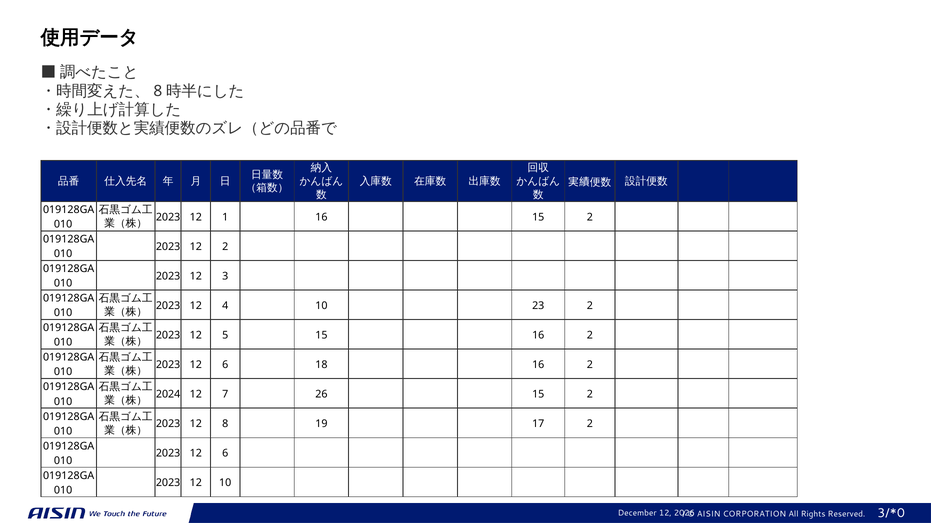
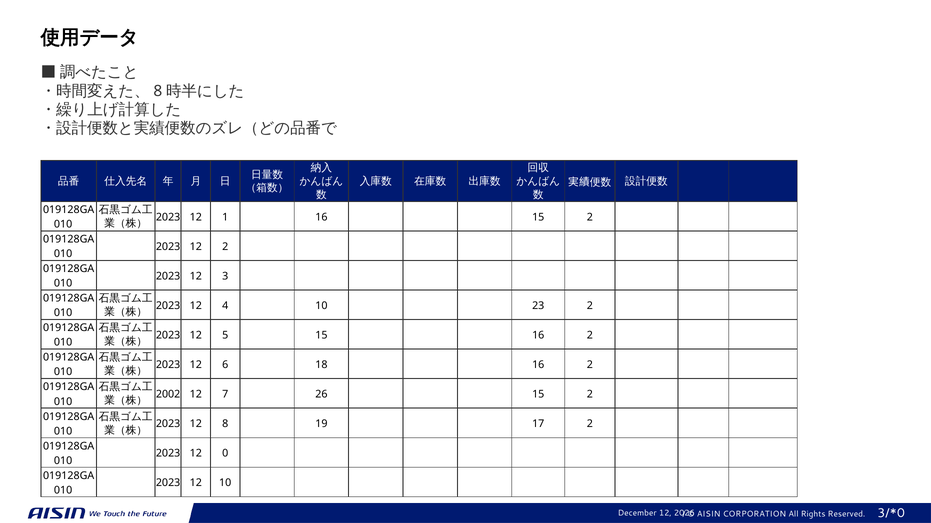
2024: 2024 -> 2002 (168, 395)
6: 6 -> 0 (225, 454)
